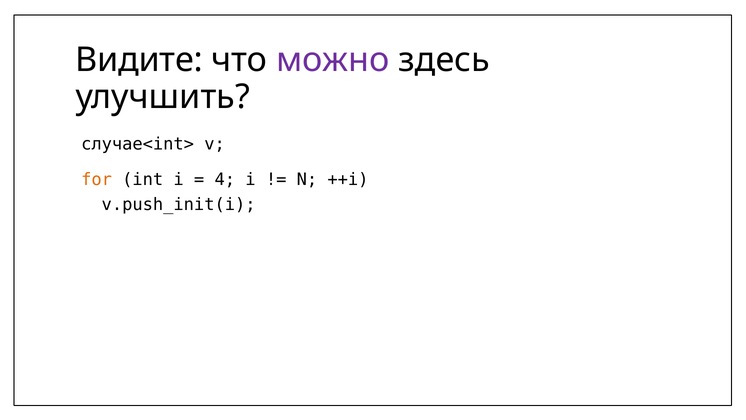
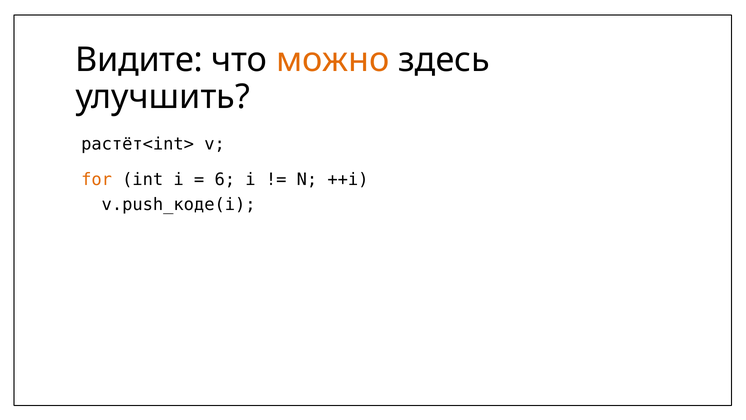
можно colour: purple -> orange (333, 60)
случае<int>: случае<int> -> растёт<int> (138, 144)
4: 4 -> 6 (225, 180)
v.push_init(i: v.push_init(i -> v.push_коде(i (179, 204)
